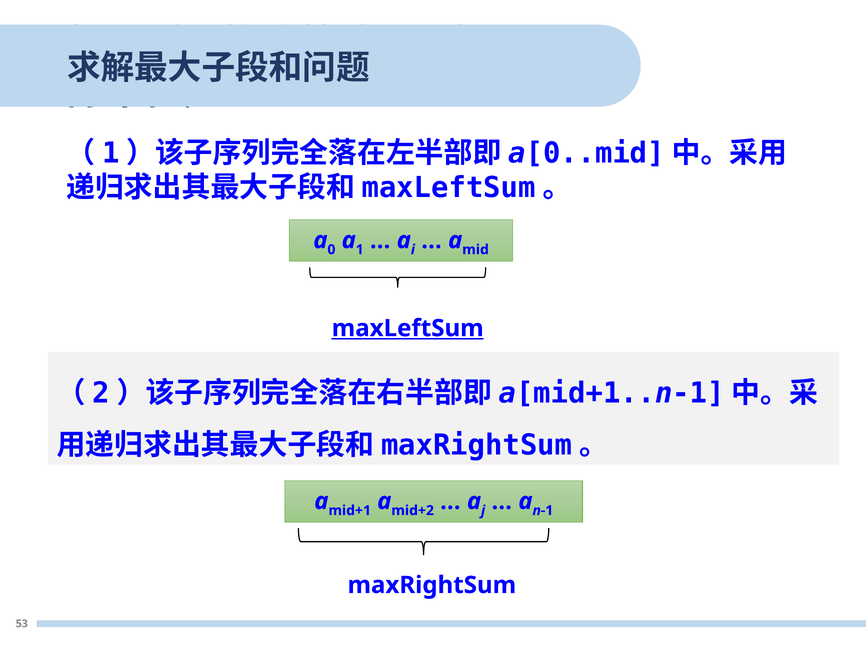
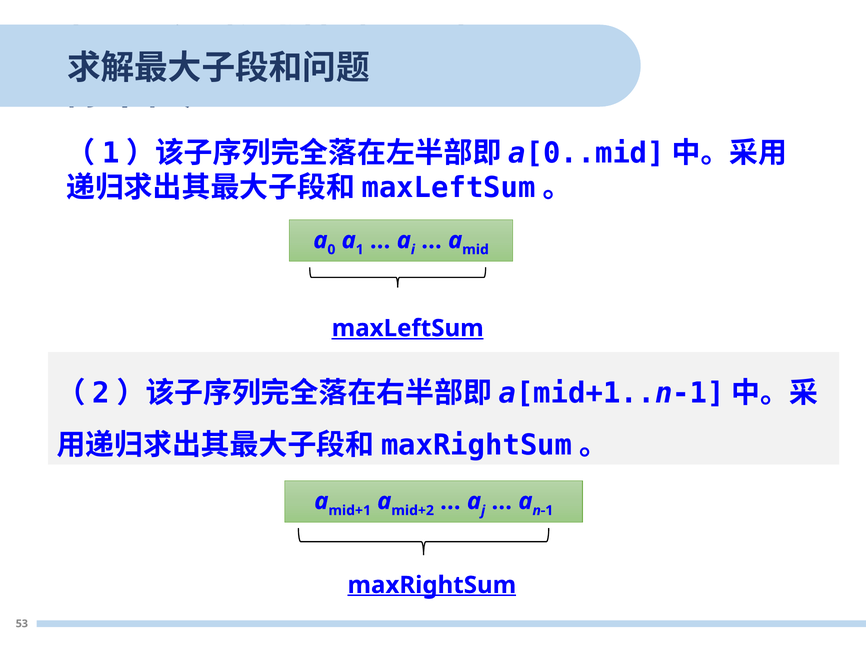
maxRightSum underline: none -> present (432, 585)
